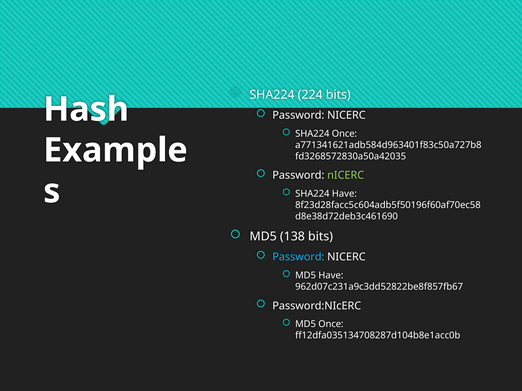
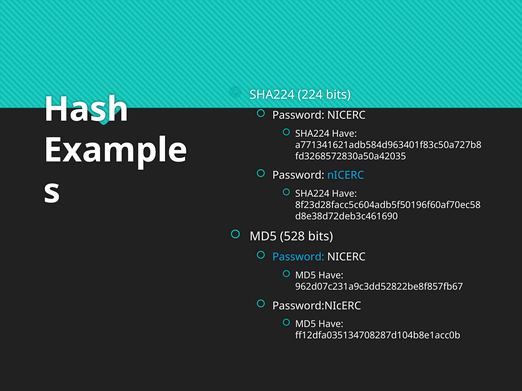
Once: Once -> Have (344, 134)
nICERC colour: light green -> light blue (346, 176)
138: 138 -> 528 (292, 237)
Once: Once -> Have (331, 325)
